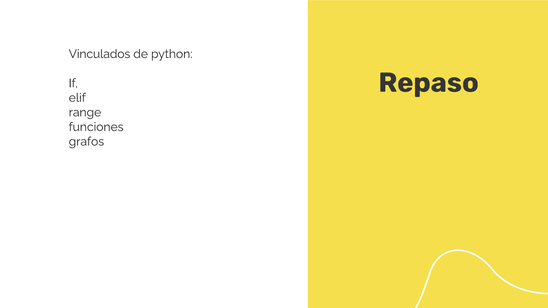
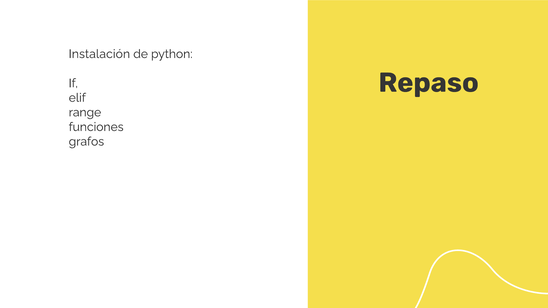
Vinculados: Vinculados -> Instalación (99, 54)
